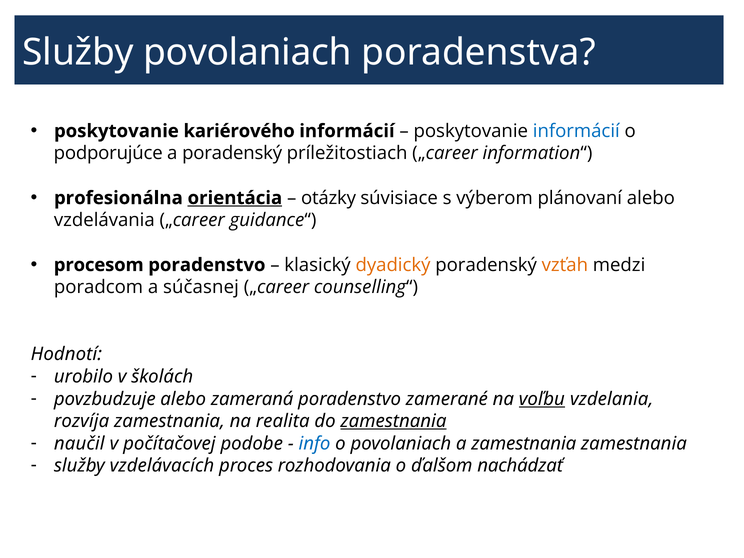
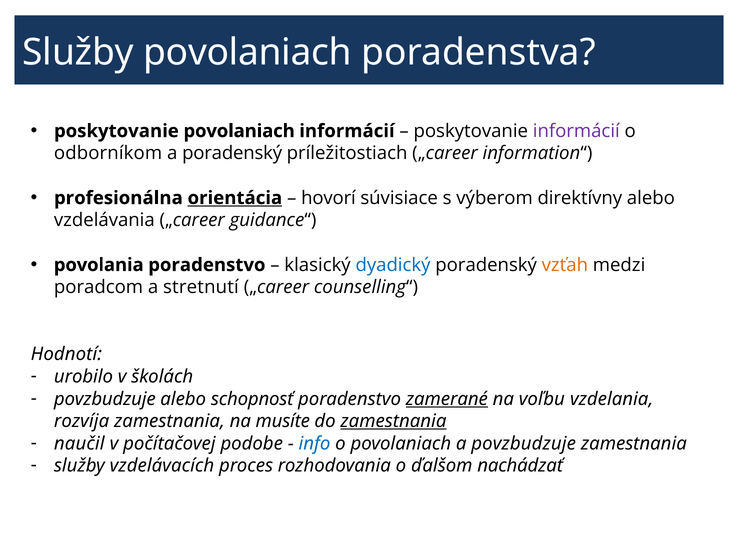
poskytovanie kariérového: kariérového -> povolaniach (239, 131)
informácií colour: blue -> purple (576, 131)
podporujúce: podporujúce -> odborníkom (108, 153)
otázky: otázky -> hovorí (328, 198)
plánovaní: plánovaní -> direktívny (580, 198)
procesom: procesom -> povolania (99, 265)
dyadický colour: orange -> blue (393, 265)
súčasnej: súčasnej -> stretnutí (201, 287)
zameraná: zameraná -> schopnosť (252, 399)
zamerané underline: none -> present (447, 399)
voľbu underline: present -> none (542, 399)
realita: realita -> musíte (283, 421)
a zamestnania: zamestnania -> povzbudzuje (524, 444)
